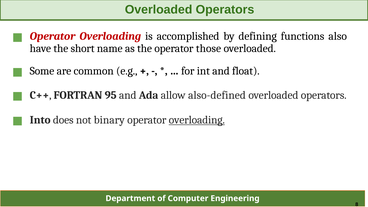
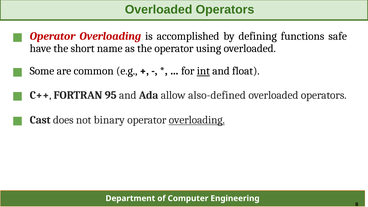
also: also -> safe (338, 36)
those: those -> using (209, 48)
int underline: none -> present (203, 71)
Into: Into -> Cast (40, 120)
